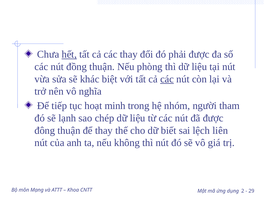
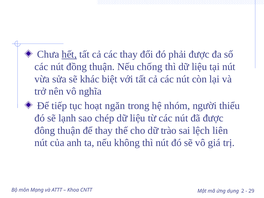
phòng: phòng -> chống (150, 67)
các underline: present -> none (167, 79)
minh: minh -> ngăn (115, 106)
tham: tham -> thiểu (229, 106)
biết: biết -> trào (169, 130)
